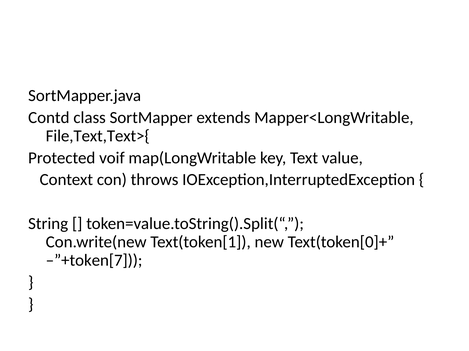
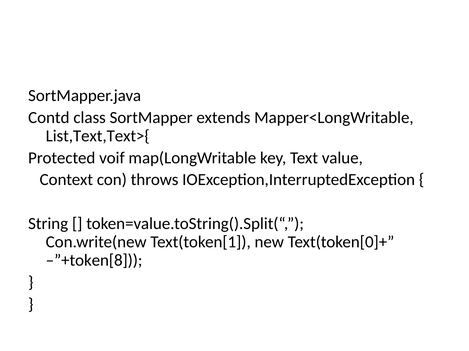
File,Text,Text>{: File,Text,Text>{ -> List,Text,Text>{ (98, 136)
–”+token[7: –”+token[7 -> –”+token[8 (94, 261)
